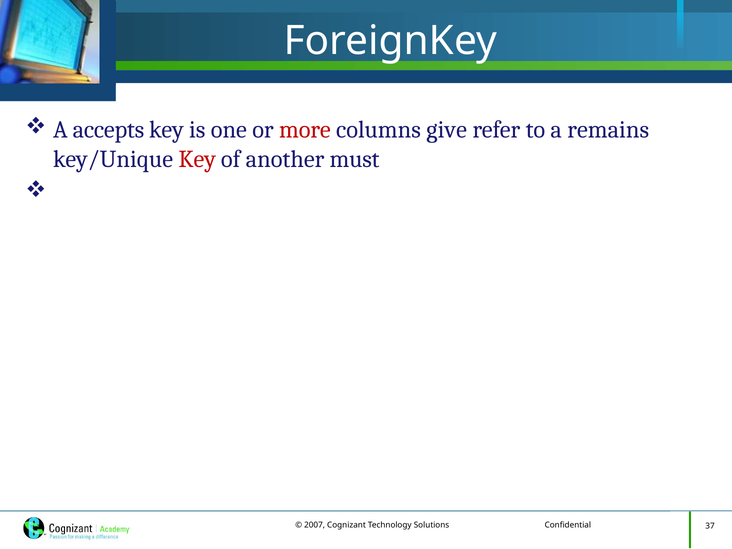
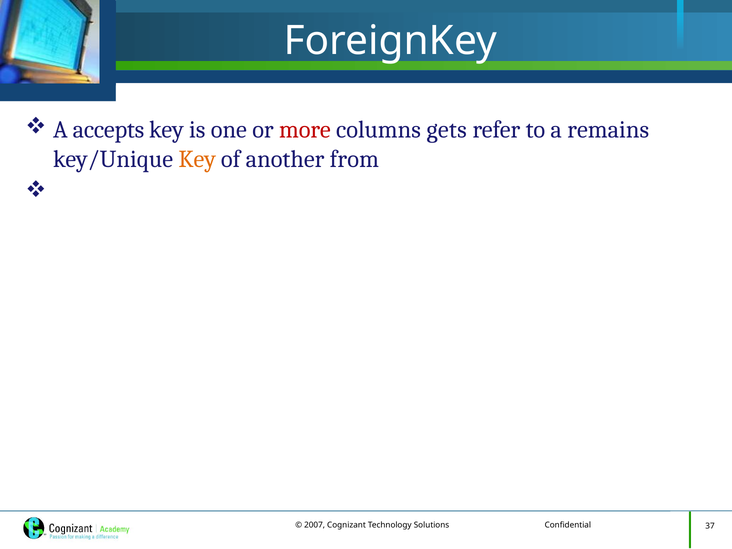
give: give -> gets (447, 130)
Key colour: red -> orange (197, 159)
must: must -> from (354, 159)
